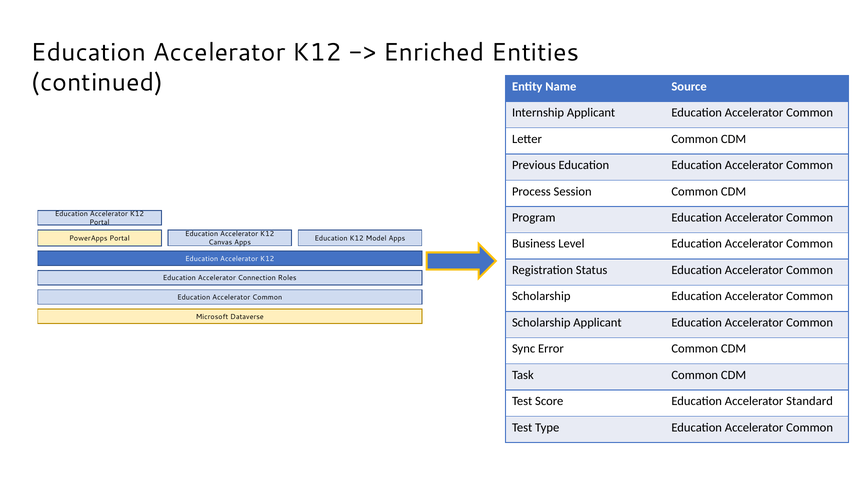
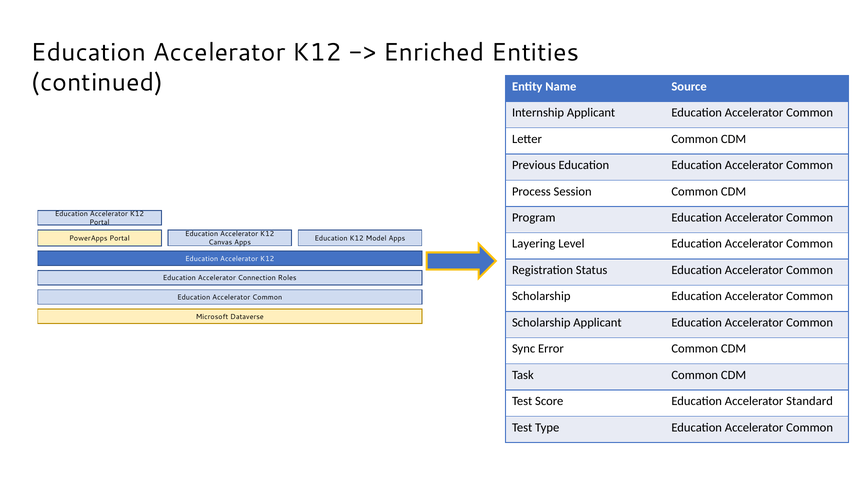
Business: Business -> Layering (534, 244)
